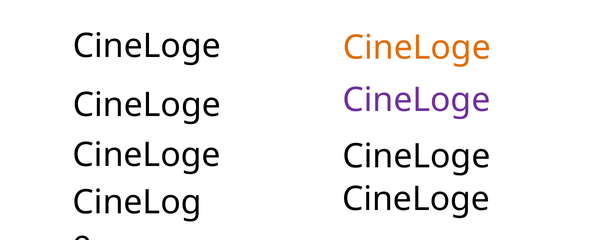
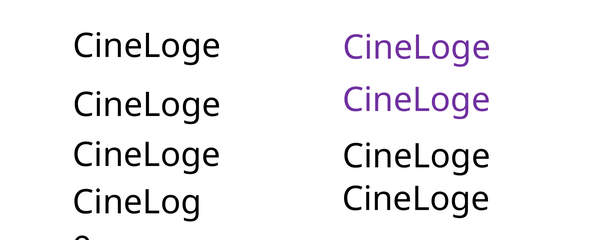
CineLoge colour: orange -> purple (417, 48)
